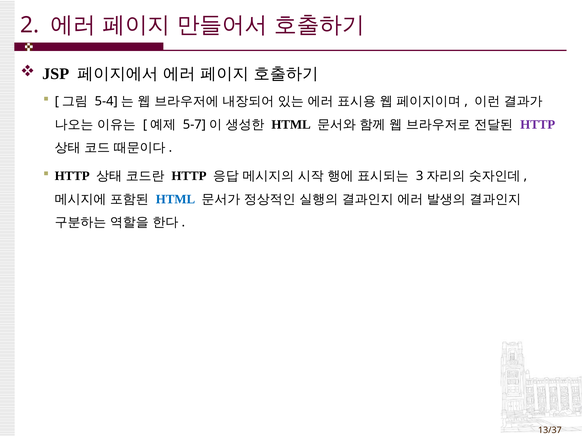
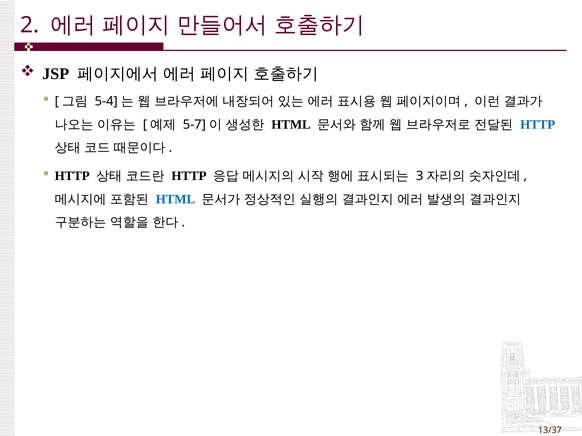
HTTP colour: purple -> blue (538, 125)
